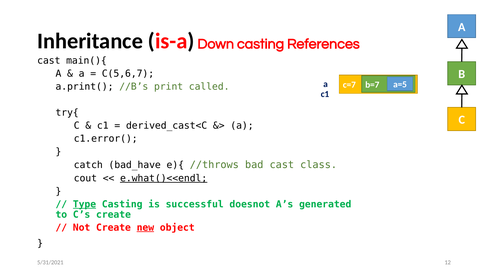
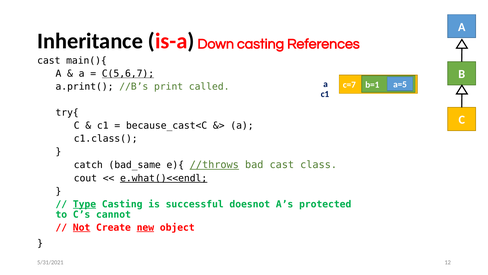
C(5,6,7 underline: none -> present (128, 74)
b=7: b=7 -> b=1 (372, 85)
derived_cast<C: derived_cast<C -> because_cast<C (167, 125)
c1.error(: c1.error( -> c1.class( (106, 138)
bad_have: bad_have -> bad_same (135, 165)
//throws underline: none -> present (214, 165)
generated: generated -> protected (325, 204)
C’s create: create -> cannot (113, 214)
Not underline: none -> present (82, 227)
